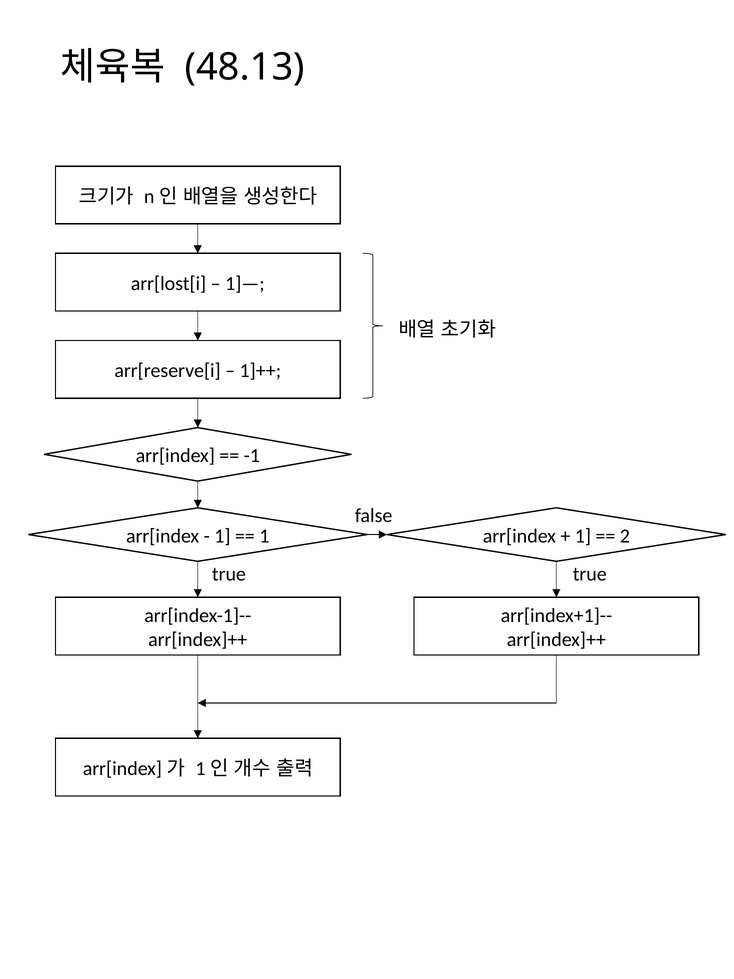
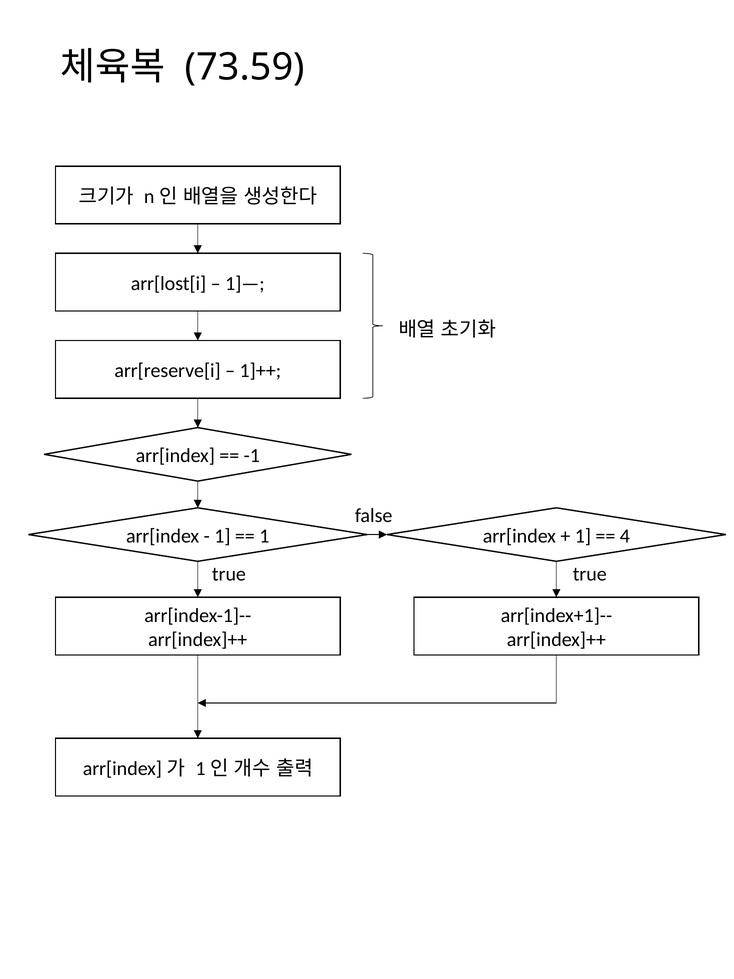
48.13: 48.13 -> 73.59 (245, 67)
2: 2 -> 4 (625, 536)
